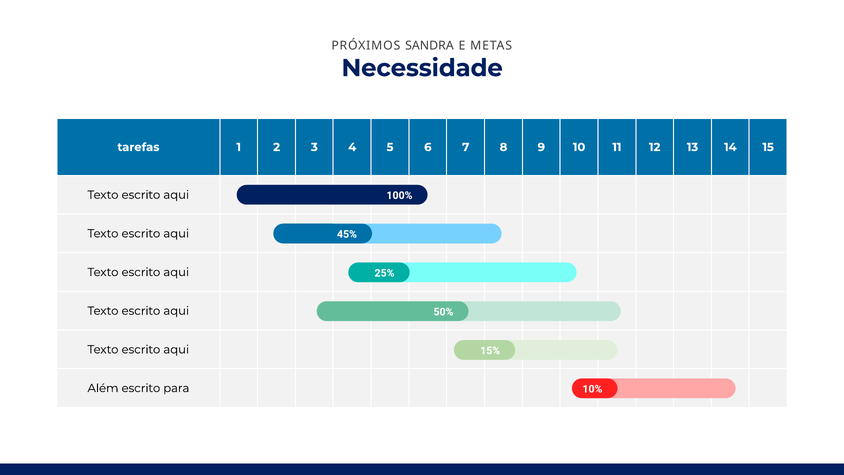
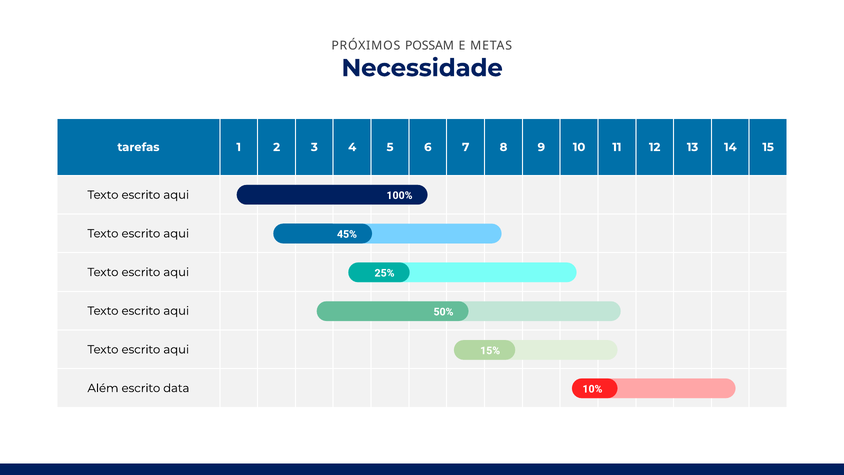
SANDRA: SANDRA -> POSSAM (430, 45)
para: para -> data (176, 388)
